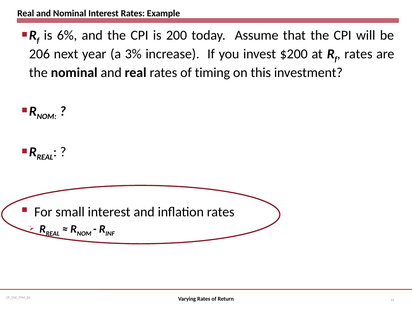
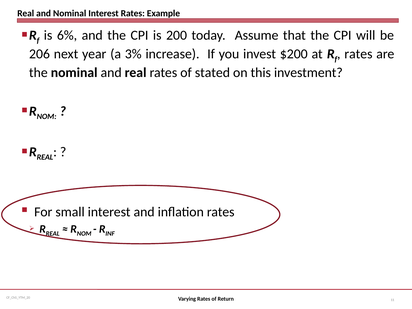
timing: timing -> stated (212, 73)
